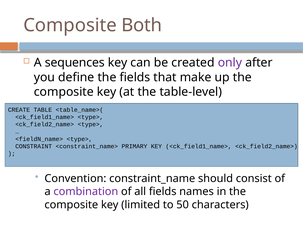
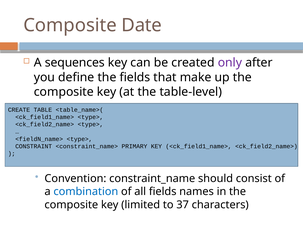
Both: Both -> Date (142, 25)
combination colour: purple -> blue (86, 192)
50: 50 -> 37 (183, 205)
